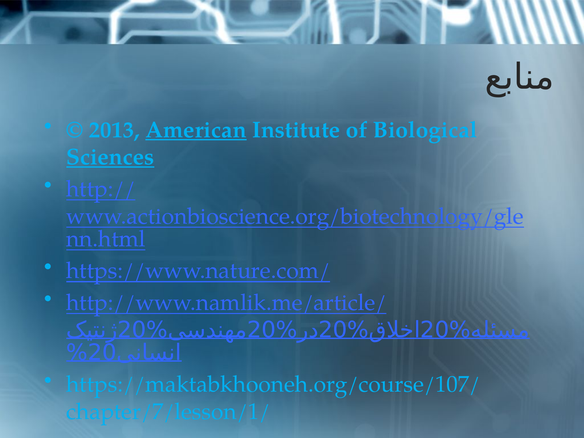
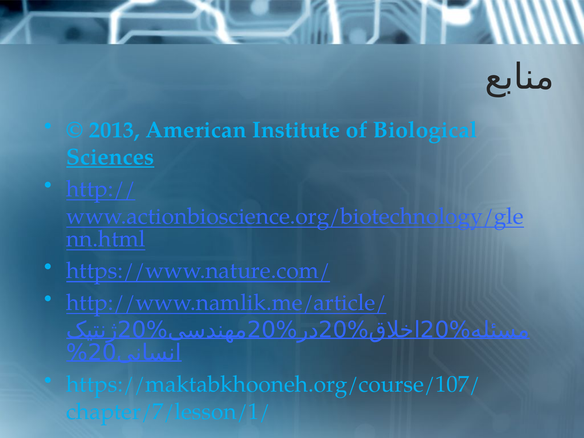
American underline: present -> none (196, 130)
